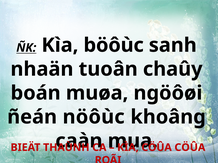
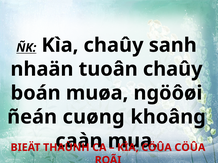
Kìa böôùc: böôùc -> chaûy (114, 45)
nöôùc: nöôùc -> cuøng (94, 117)
